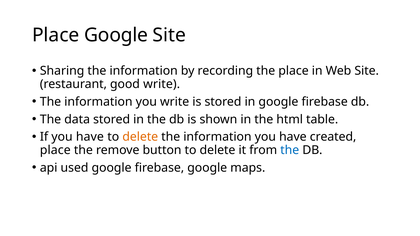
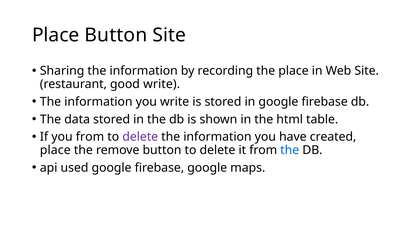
Place Google: Google -> Button (116, 35)
If you have: have -> from (90, 137)
delete colour: orange -> purple (140, 137)
